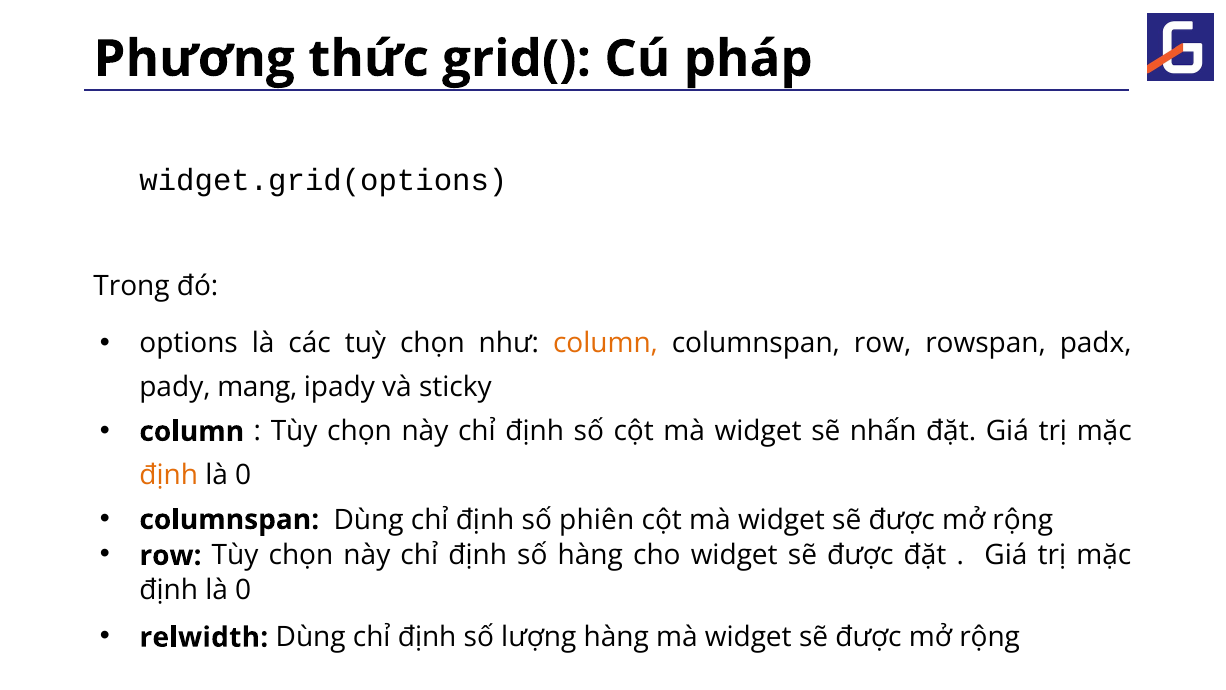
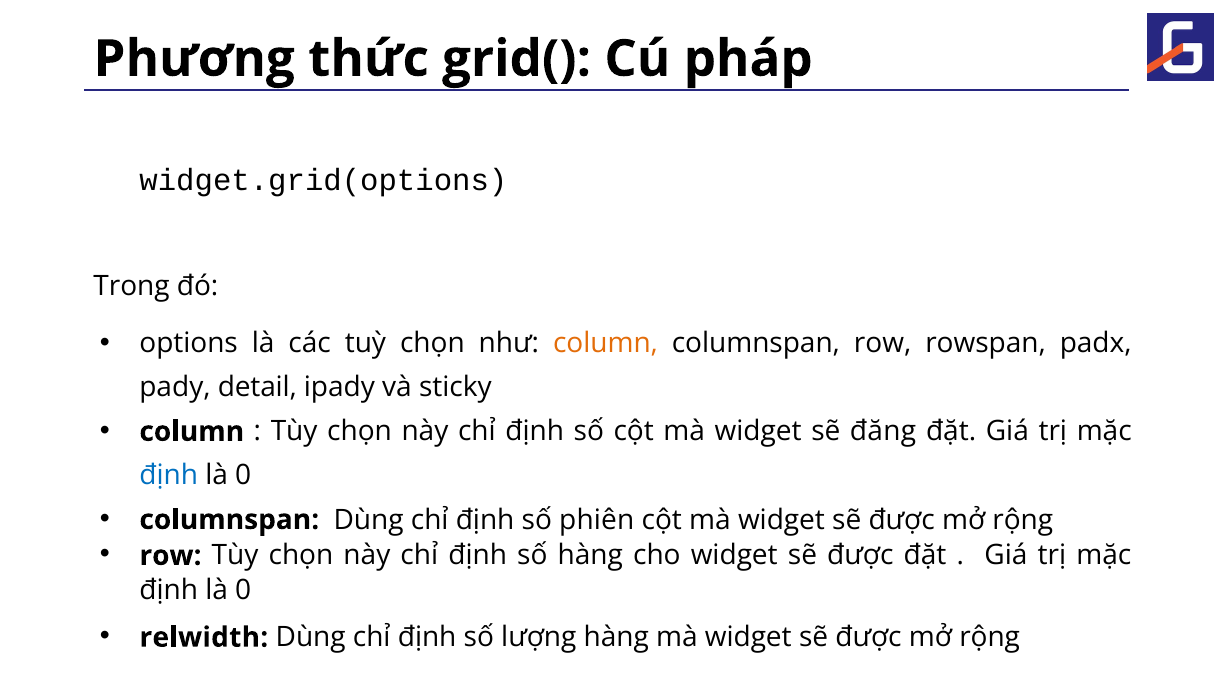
mang: mang -> detail (257, 387)
nhấn: nhấn -> đăng (883, 431)
định colour: orange -> blue (169, 475)
